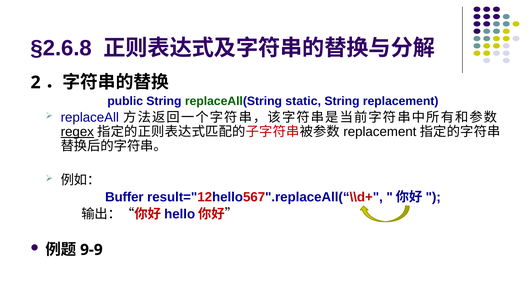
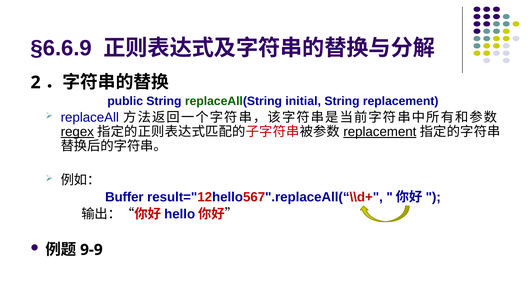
§2.6.8: §2.6.8 -> §6.6.9 (61, 48)
static: static -> initial (303, 101)
replacement underline: none -> present (380, 132)
